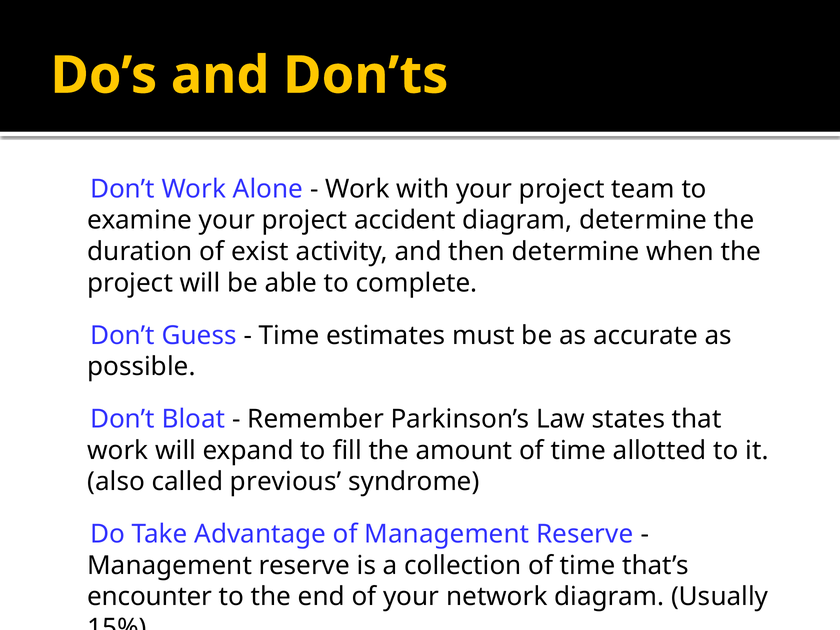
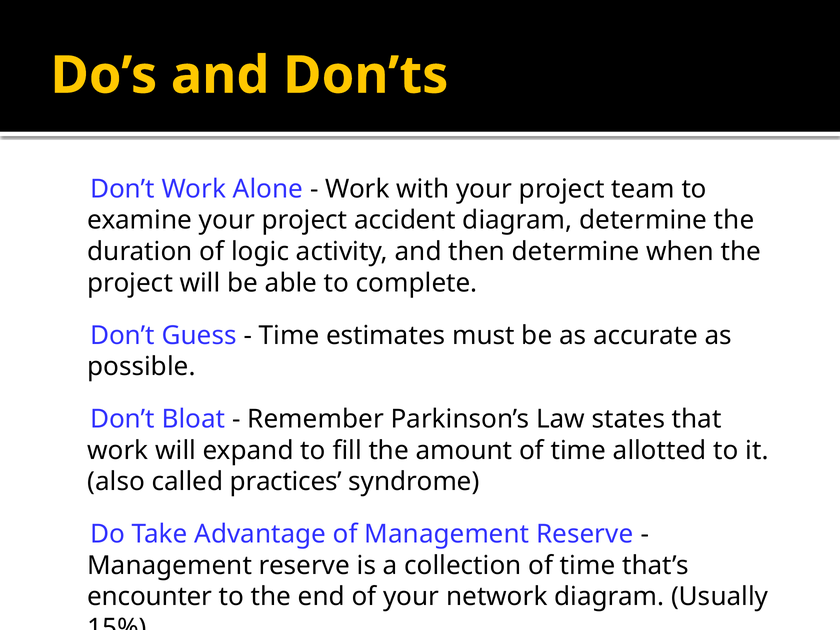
exist: exist -> logic (260, 252)
previous: previous -> practices (286, 482)
